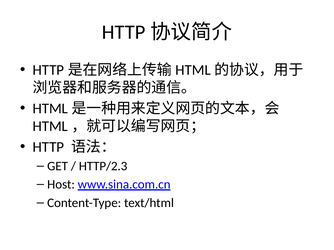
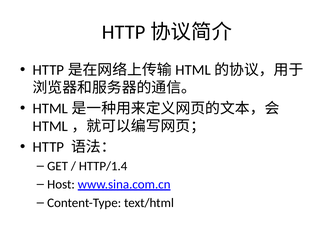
HTTP/2.3: HTTP/2.3 -> HTTP/1.4 (103, 166)
